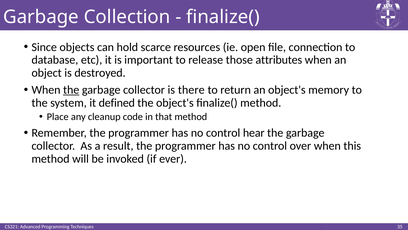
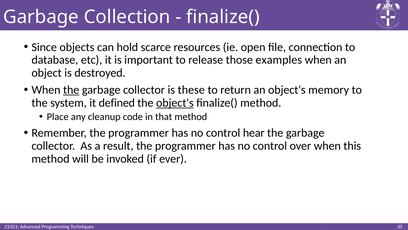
attributes: attributes -> examples (279, 60)
there: there -> these (191, 90)
object's underline: none -> present (175, 103)
